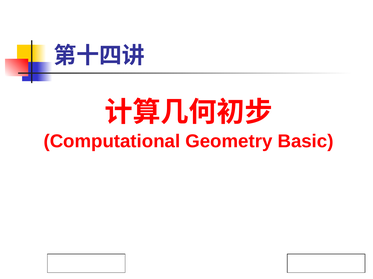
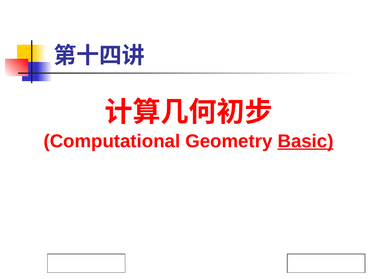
Basic underline: none -> present (306, 142)
